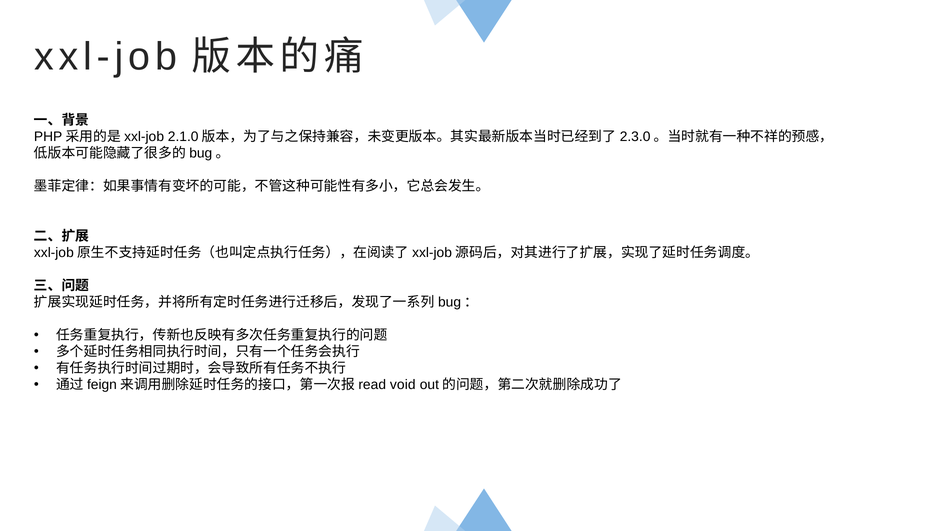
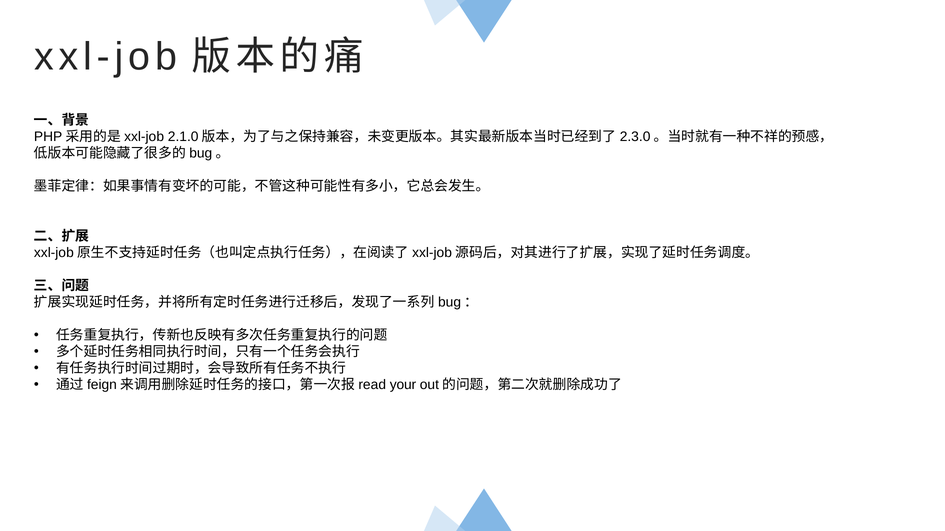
void: void -> your (403, 385)
